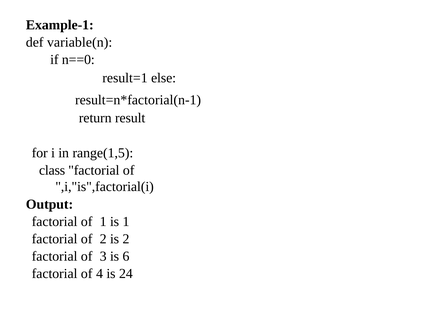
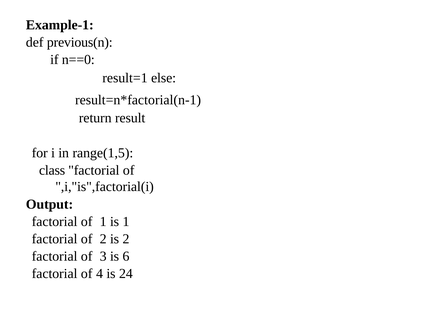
variable(n: variable(n -> previous(n (80, 42)
